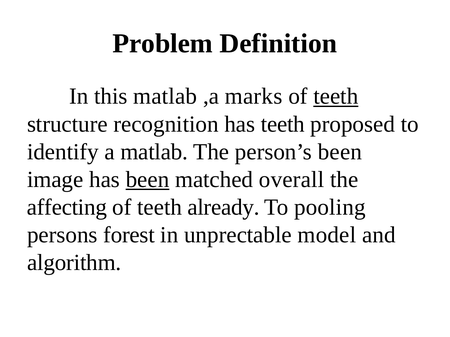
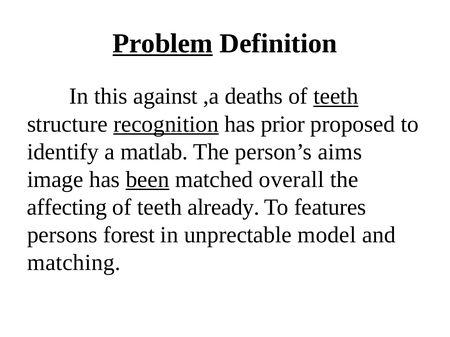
Problem underline: none -> present (163, 44)
this matlab: matlab -> against (165, 96)
marks: marks -> deaths (254, 96)
recognition underline: none -> present (166, 124)
has teeth: teeth -> prior (283, 124)
person’s been: been -> aims (340, 152)
pooling: pooling -> features (330, 207)
algorithm: algorithm -> matching (74, 263)
